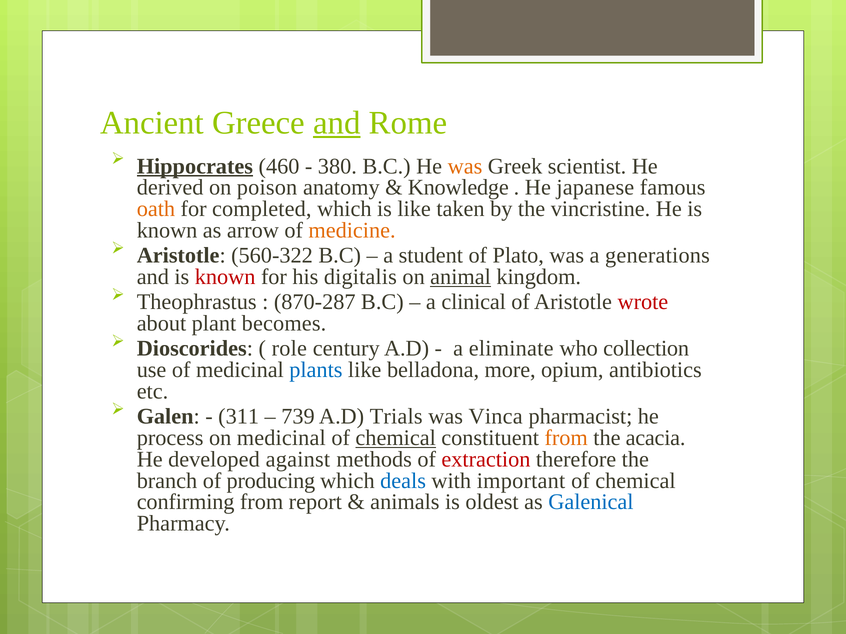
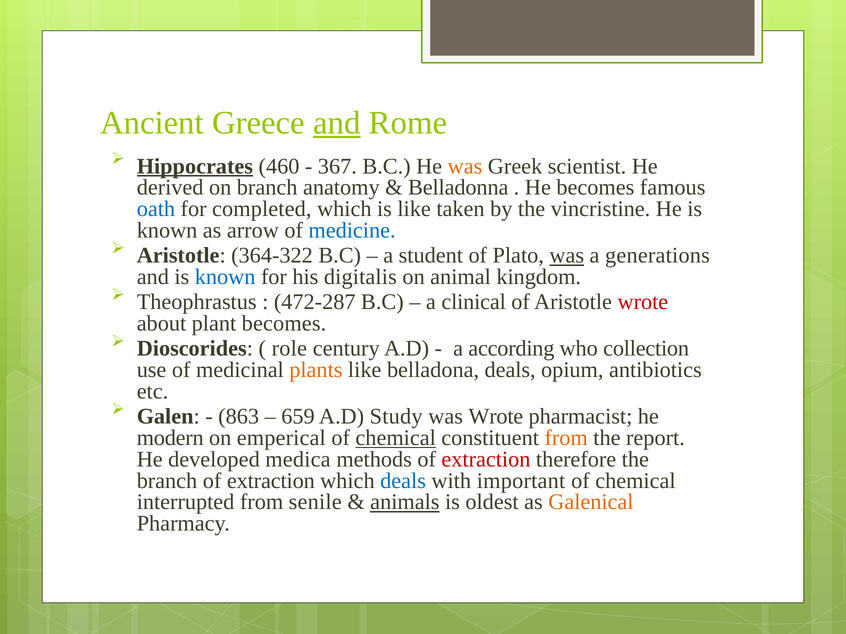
380: 380 -> 367 (337, 166)
on poison: poison -> branch (267, 188)
Knowledge: Knowledge -> Belladonna (458, 188)
He japanese: japanese -> becomes (595, 188)
oath colour: orange -> blue (156, 209)
medicine colour: orange -> blue (352, 231)
560-322: 560-322 -> 364-322 (272, 256)
was underline: none -> present (567, 256)
known colour: red -> blue (225, 277)
animal underline: present -> none (461, 277)
870-287: 870-287 -> 472-287 (315, 302)
eliminate: eliminate -> according (511, 349)
plants colour: blue -> orange (316, 370)
belladona more: more -> deals (510, 370)
311: 311 -> 863 (239, 417)
739: 739 -> 659 (298, 417)
Trials: Trials -> Study (396, 417)
was Vinca: Vinca -> Wrote (496, 417)
process: process -> modern (170, 438)
on medicinal: medicinal -> emperical (281, 438)
acacia: acacia -> report (655, 438)
against: against -> medica (298, 460)
branch of producing: producing -> extraction (271, 481)
confirming: confirming -> interrupted (186, 503)
report: report -> senile (315, 503)
animals underline: none -> present (405, 503)
Galenical colour: blue -> orange (591, 503)
